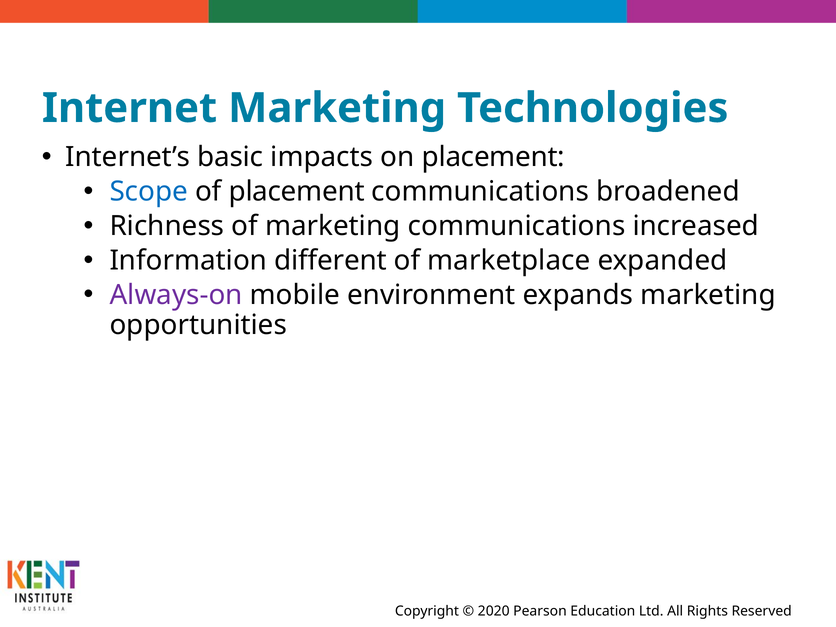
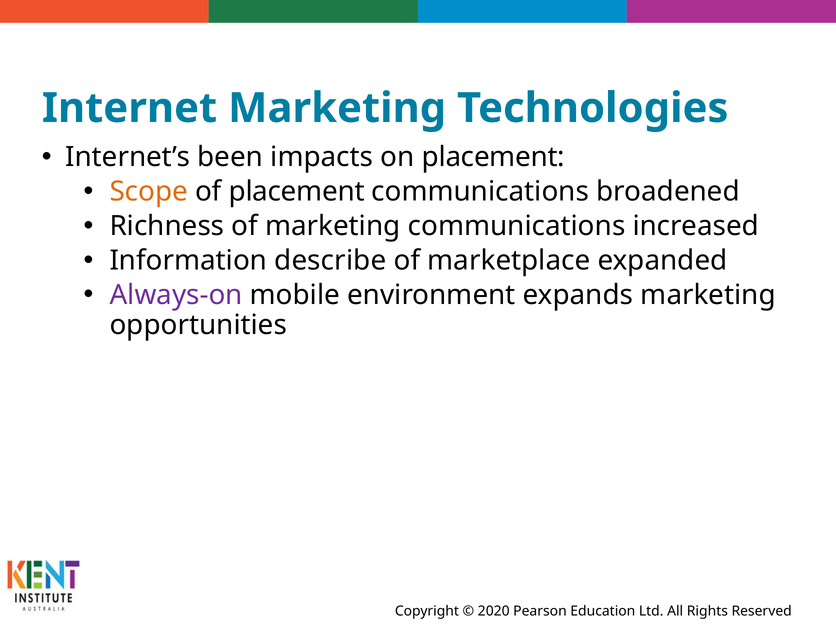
basic: basic -> been (230, 157)
Scope colour: blue -> orange (149, 192)
different: different -> describe (330, 260)
